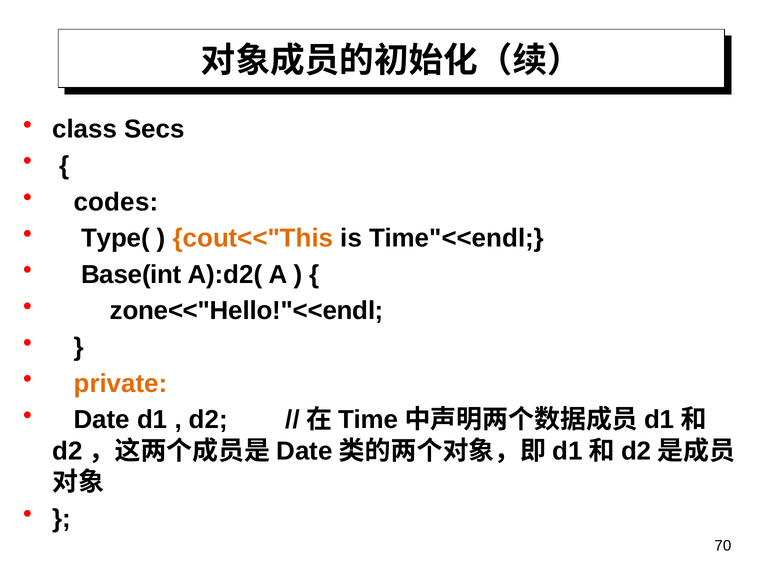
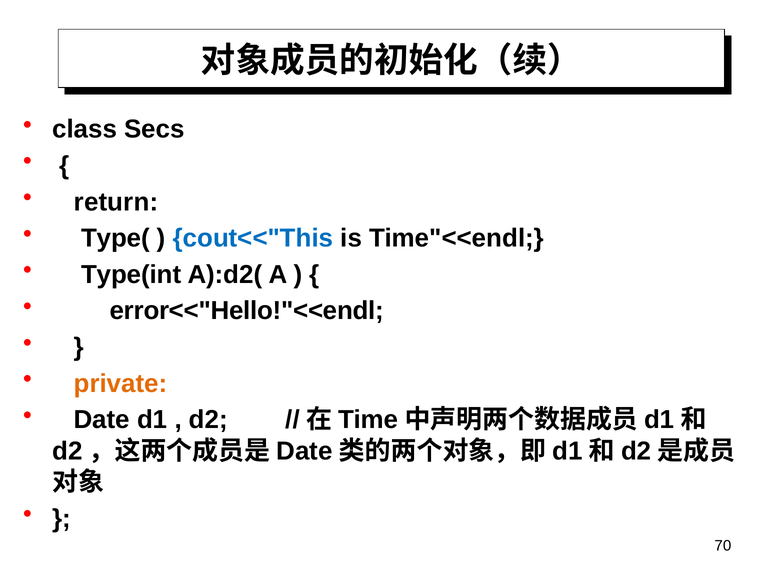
codes: codes -> return (116, 202)
cout<<"This colour: orange -> blue (253, 238)
Base(int: Base(int -> Type(int (131, 274)
zone<<"Hello!"<<endl: zone<<"Hello!"<<endl -> error<<"Hello!"<<endl (247, 311)
